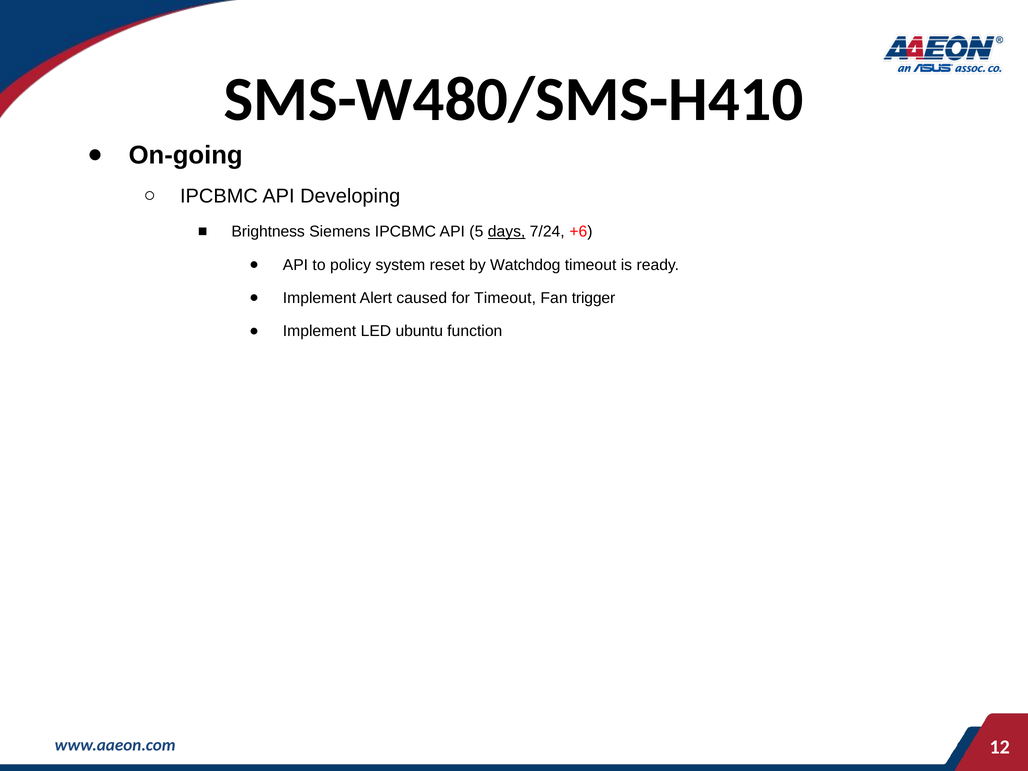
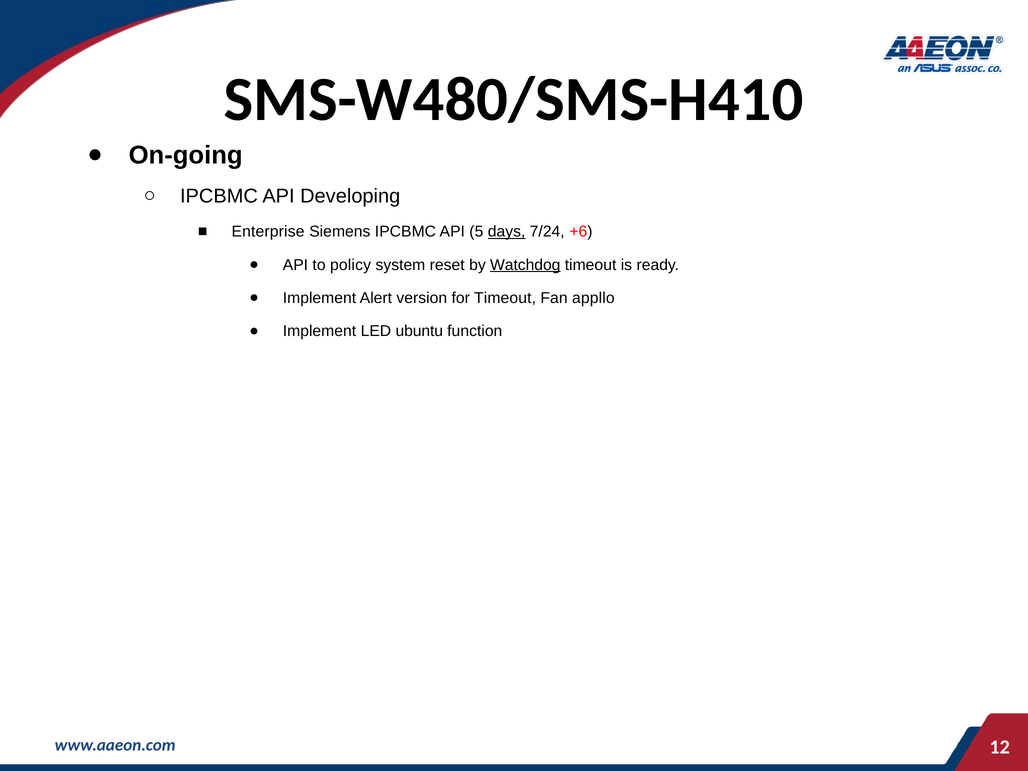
Brightness: Brightness -> Enterprise (268, 232)
Watchdog underline: none -> present (525, 265)
caused: caused -> version (422, 298)
trigger: trigger -> appllo (593, 298)
